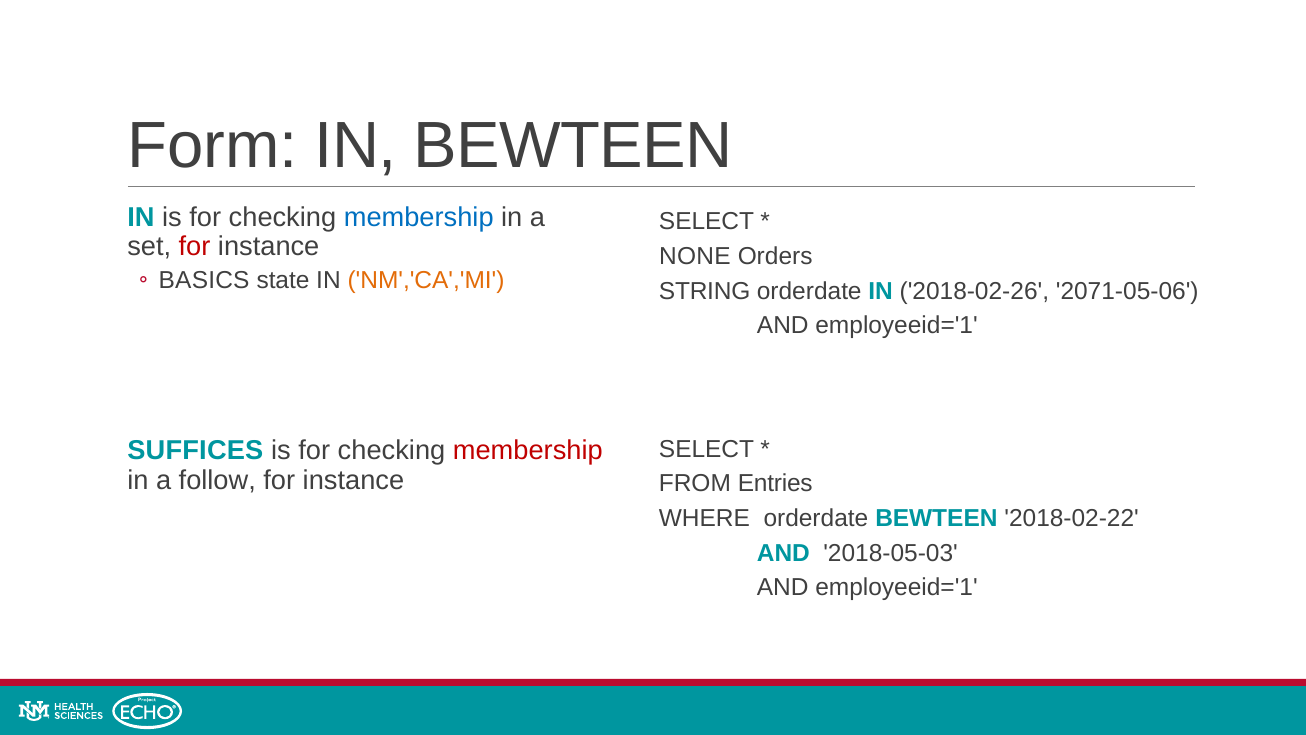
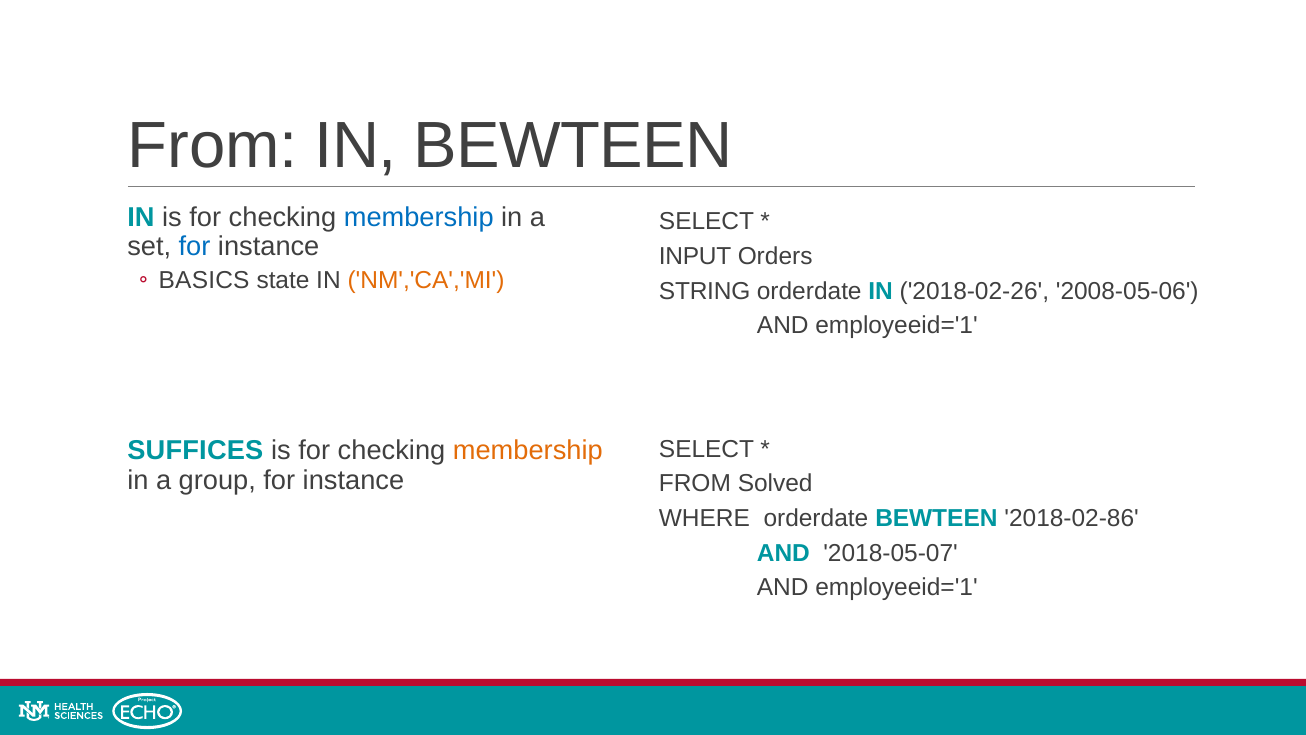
Form: Form -> From (213, 146)
for colour: red -> blue (195, 247)
NONE: NONE -> INPUT (695, 256)
2071-05-06: 2071-05-06 -> 2008-05-06 (1127, 291)
membership colour: red -> orange (528, 450)
follow: follow -> group (217, 480)
Entries: Entries -> Solved (775, 484)
2018-02-22: 2018-02-22 -> 2018-02-86 (1072, 518)
2018-05-03: 2018-05-03 -> 2018-05-07 (891, 553)
